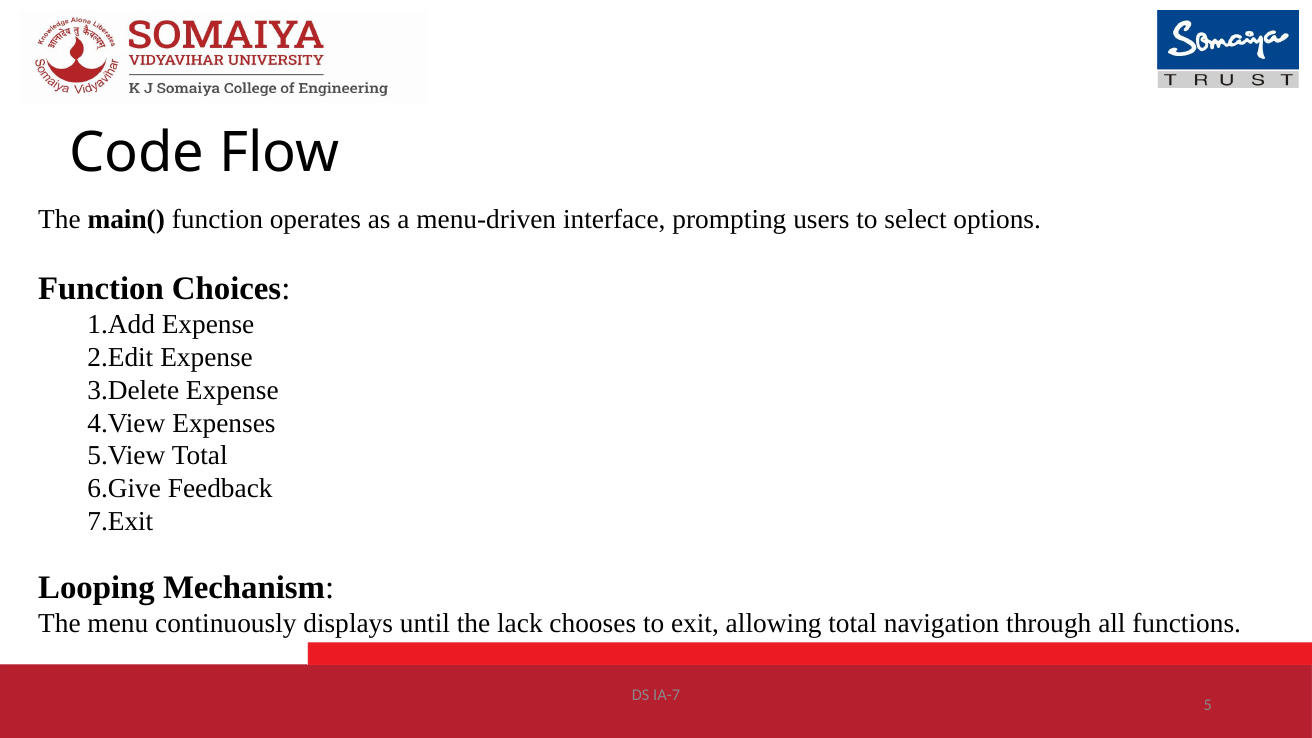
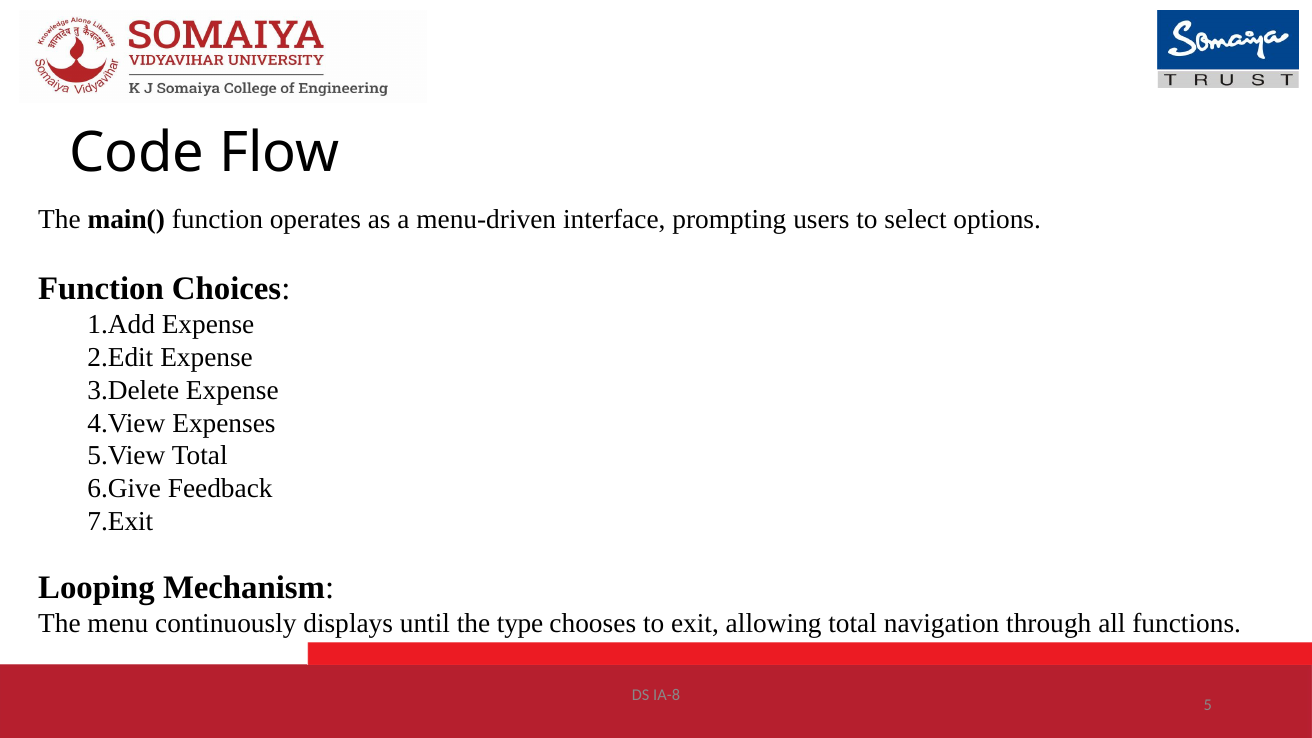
lack: lack -> type (520, 623)
IA-7: IA-7 -> IA-8 (667, 695)
